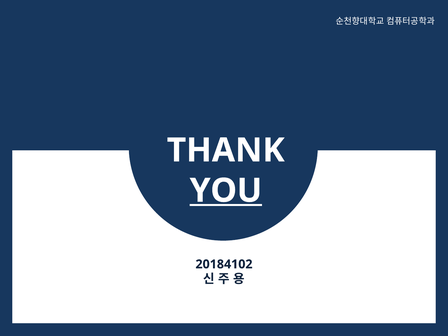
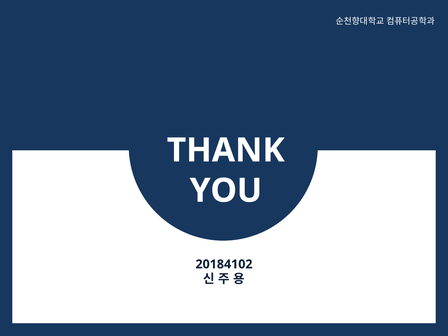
YOU underline: present -> none (226, 191)
